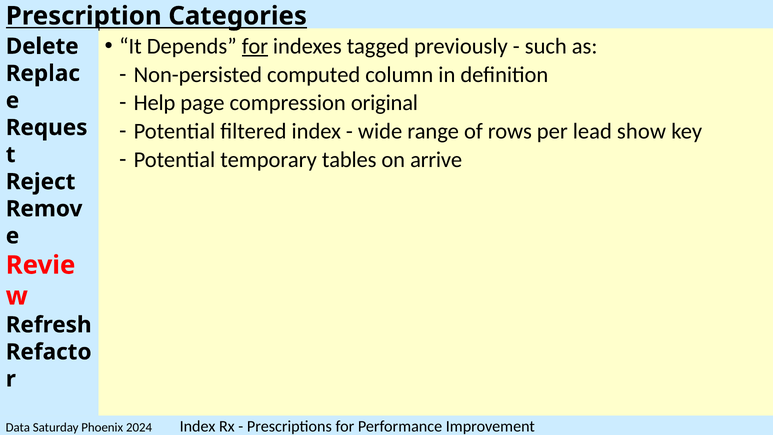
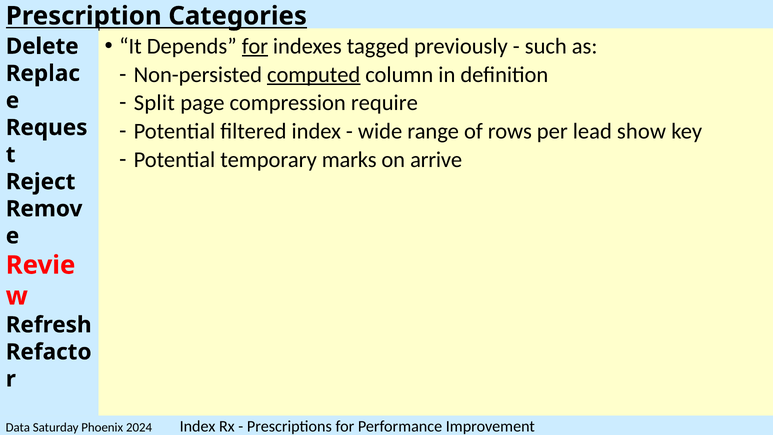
computed underline: none -> present (314, 75)
Help: Help -> Split (154, 103)
original: original -> require (384, 103)
tables: tables -> marks (349, 160)
